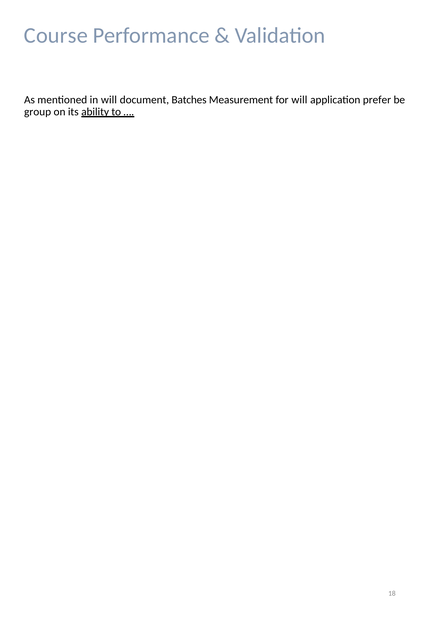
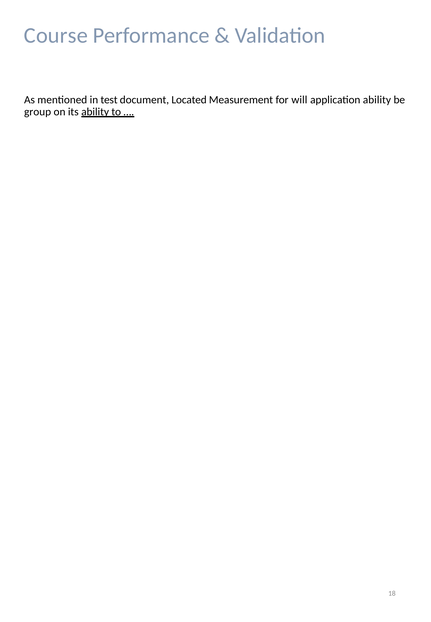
in will: will -> test (109, 100)
Batches: Batches -> Located (189, 100)
application prefer: prefer -> ability (377, 100)
